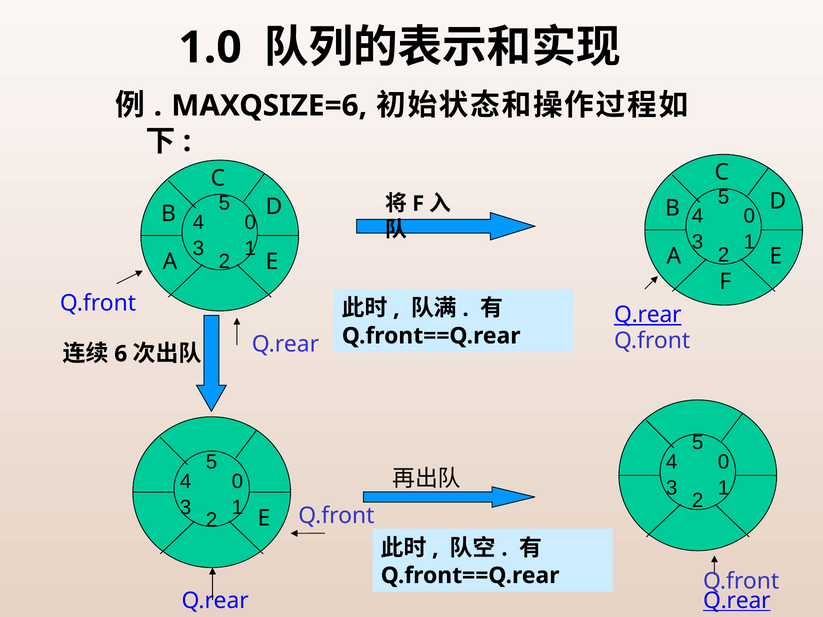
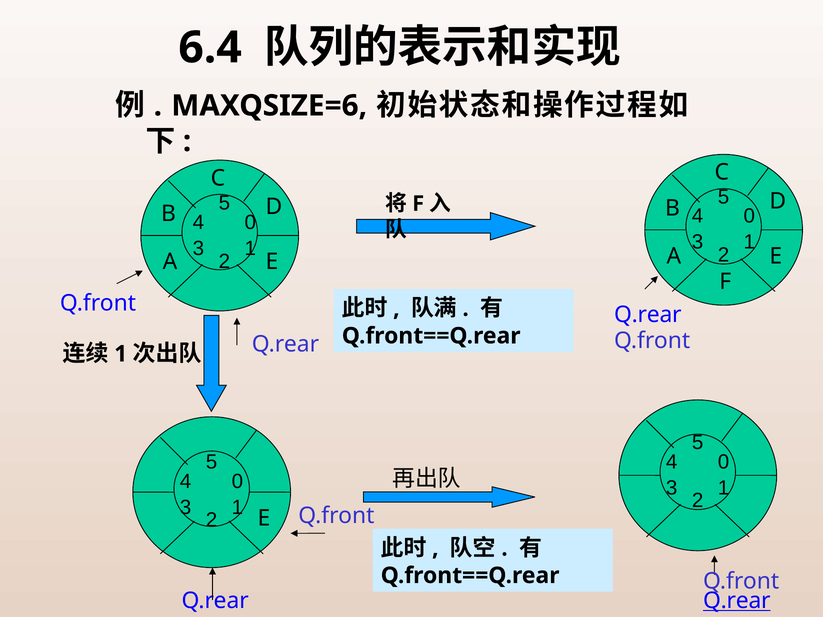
1.0: 1.0 -> 6.4 (210, 48)
Q.rear underline: present -> none (648, 315)
6: 6 -> 1 (121, 354)
